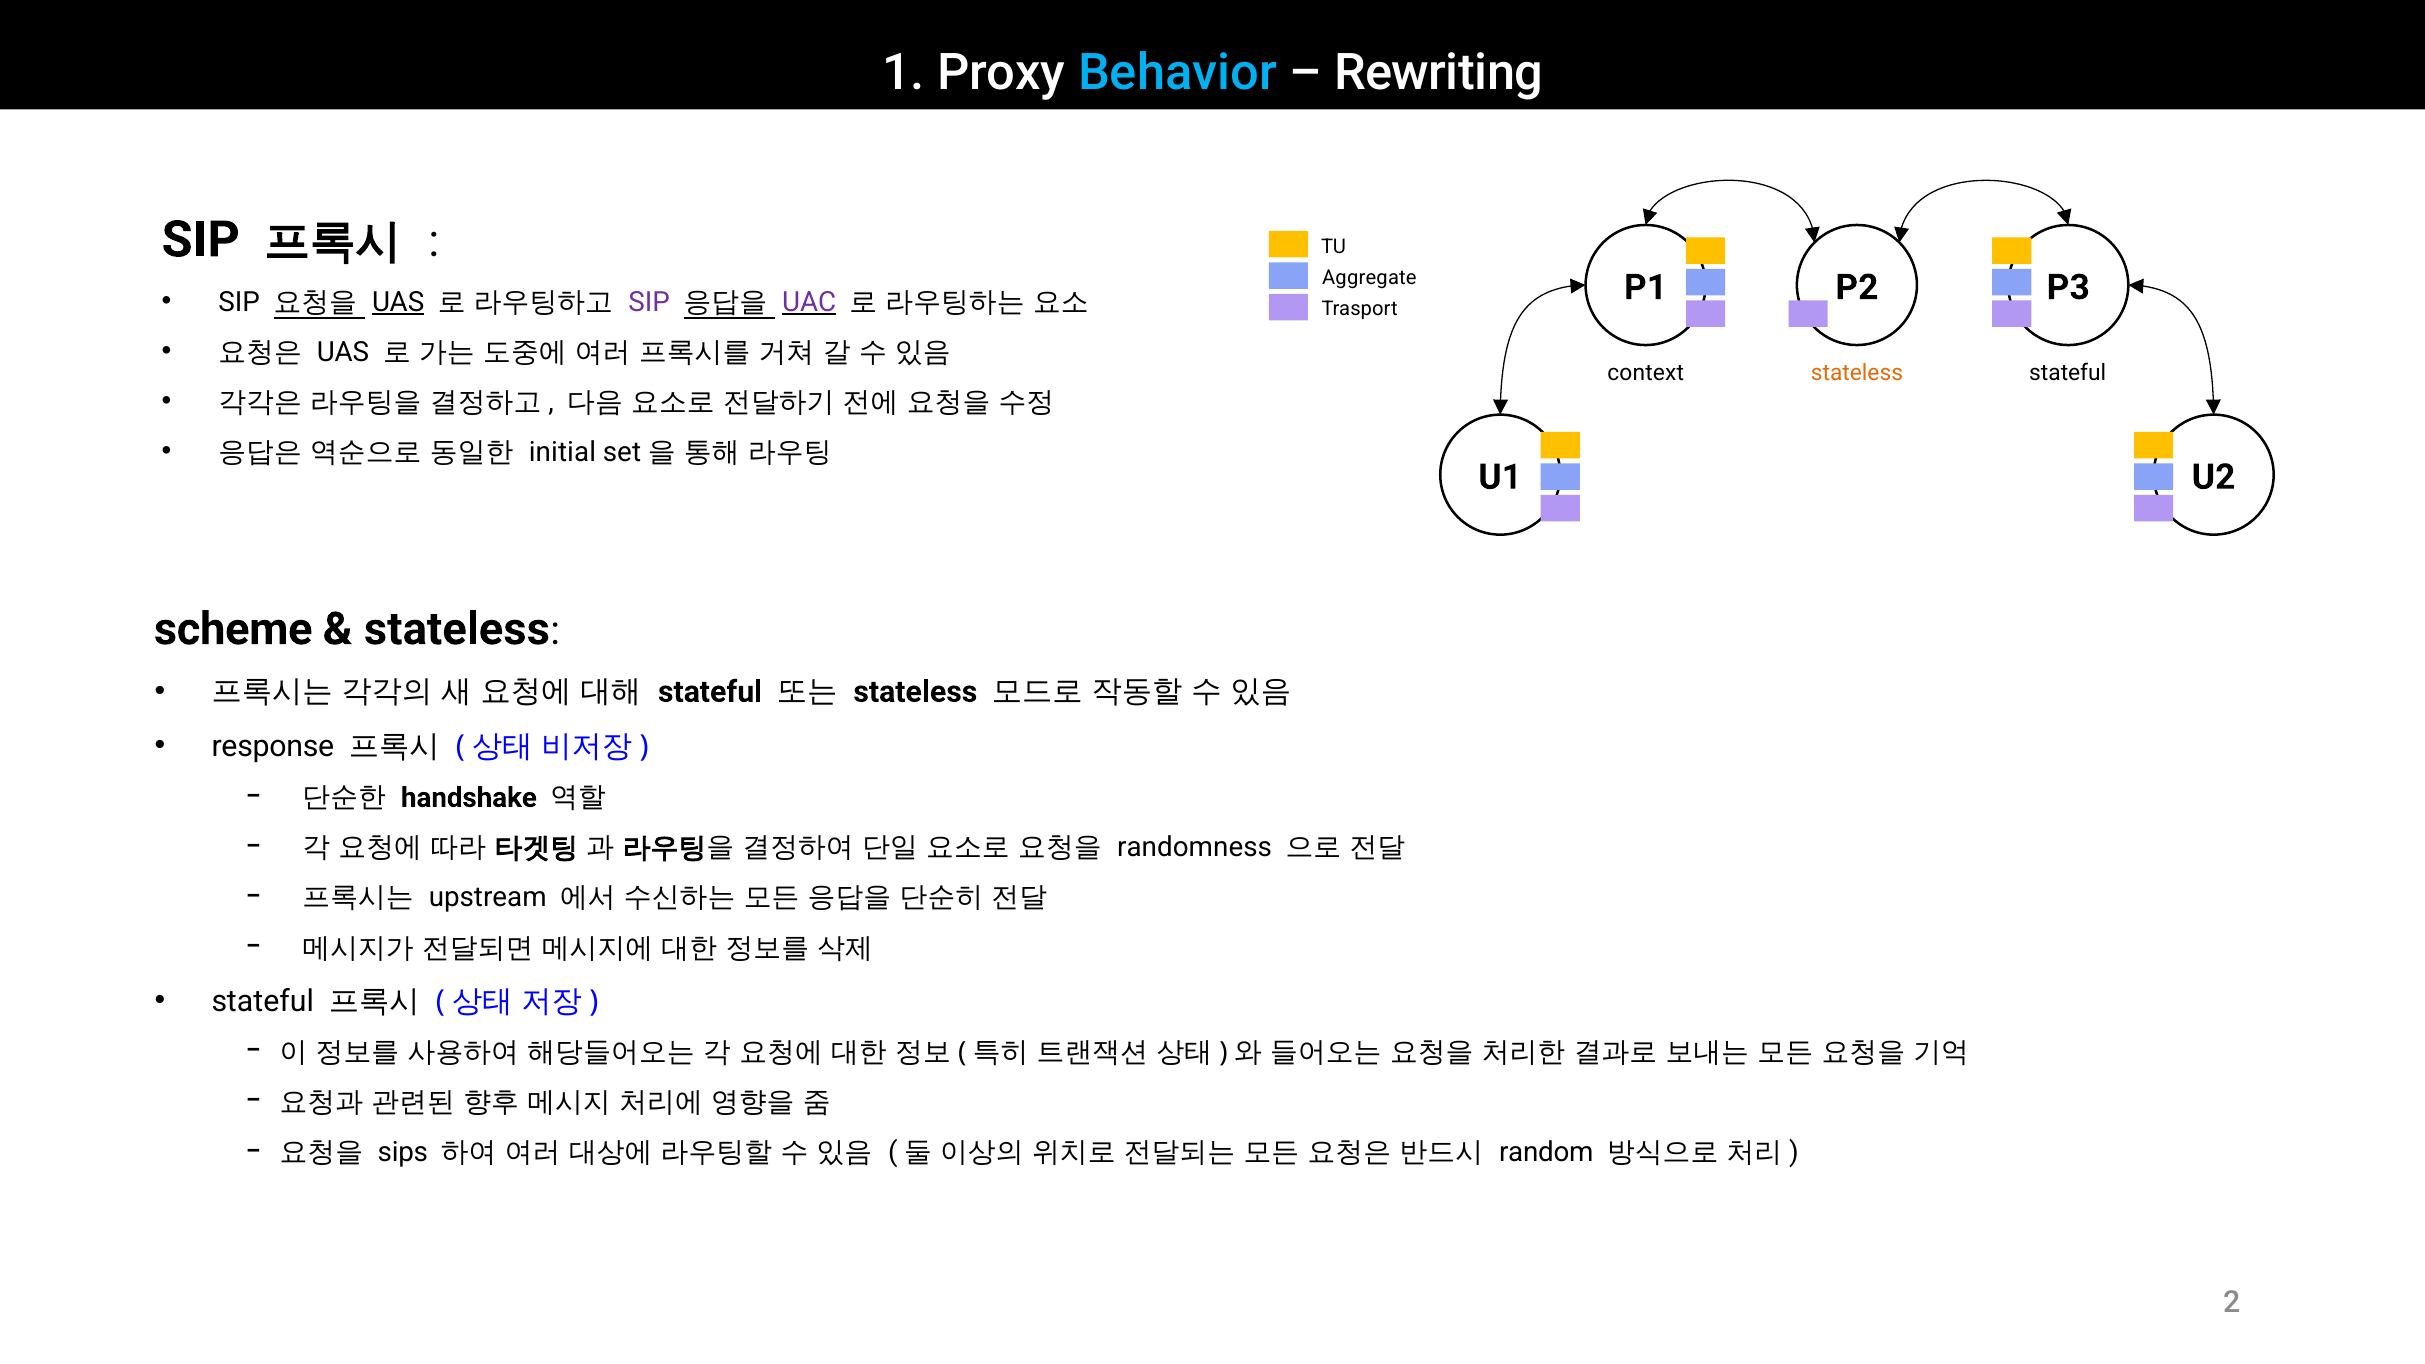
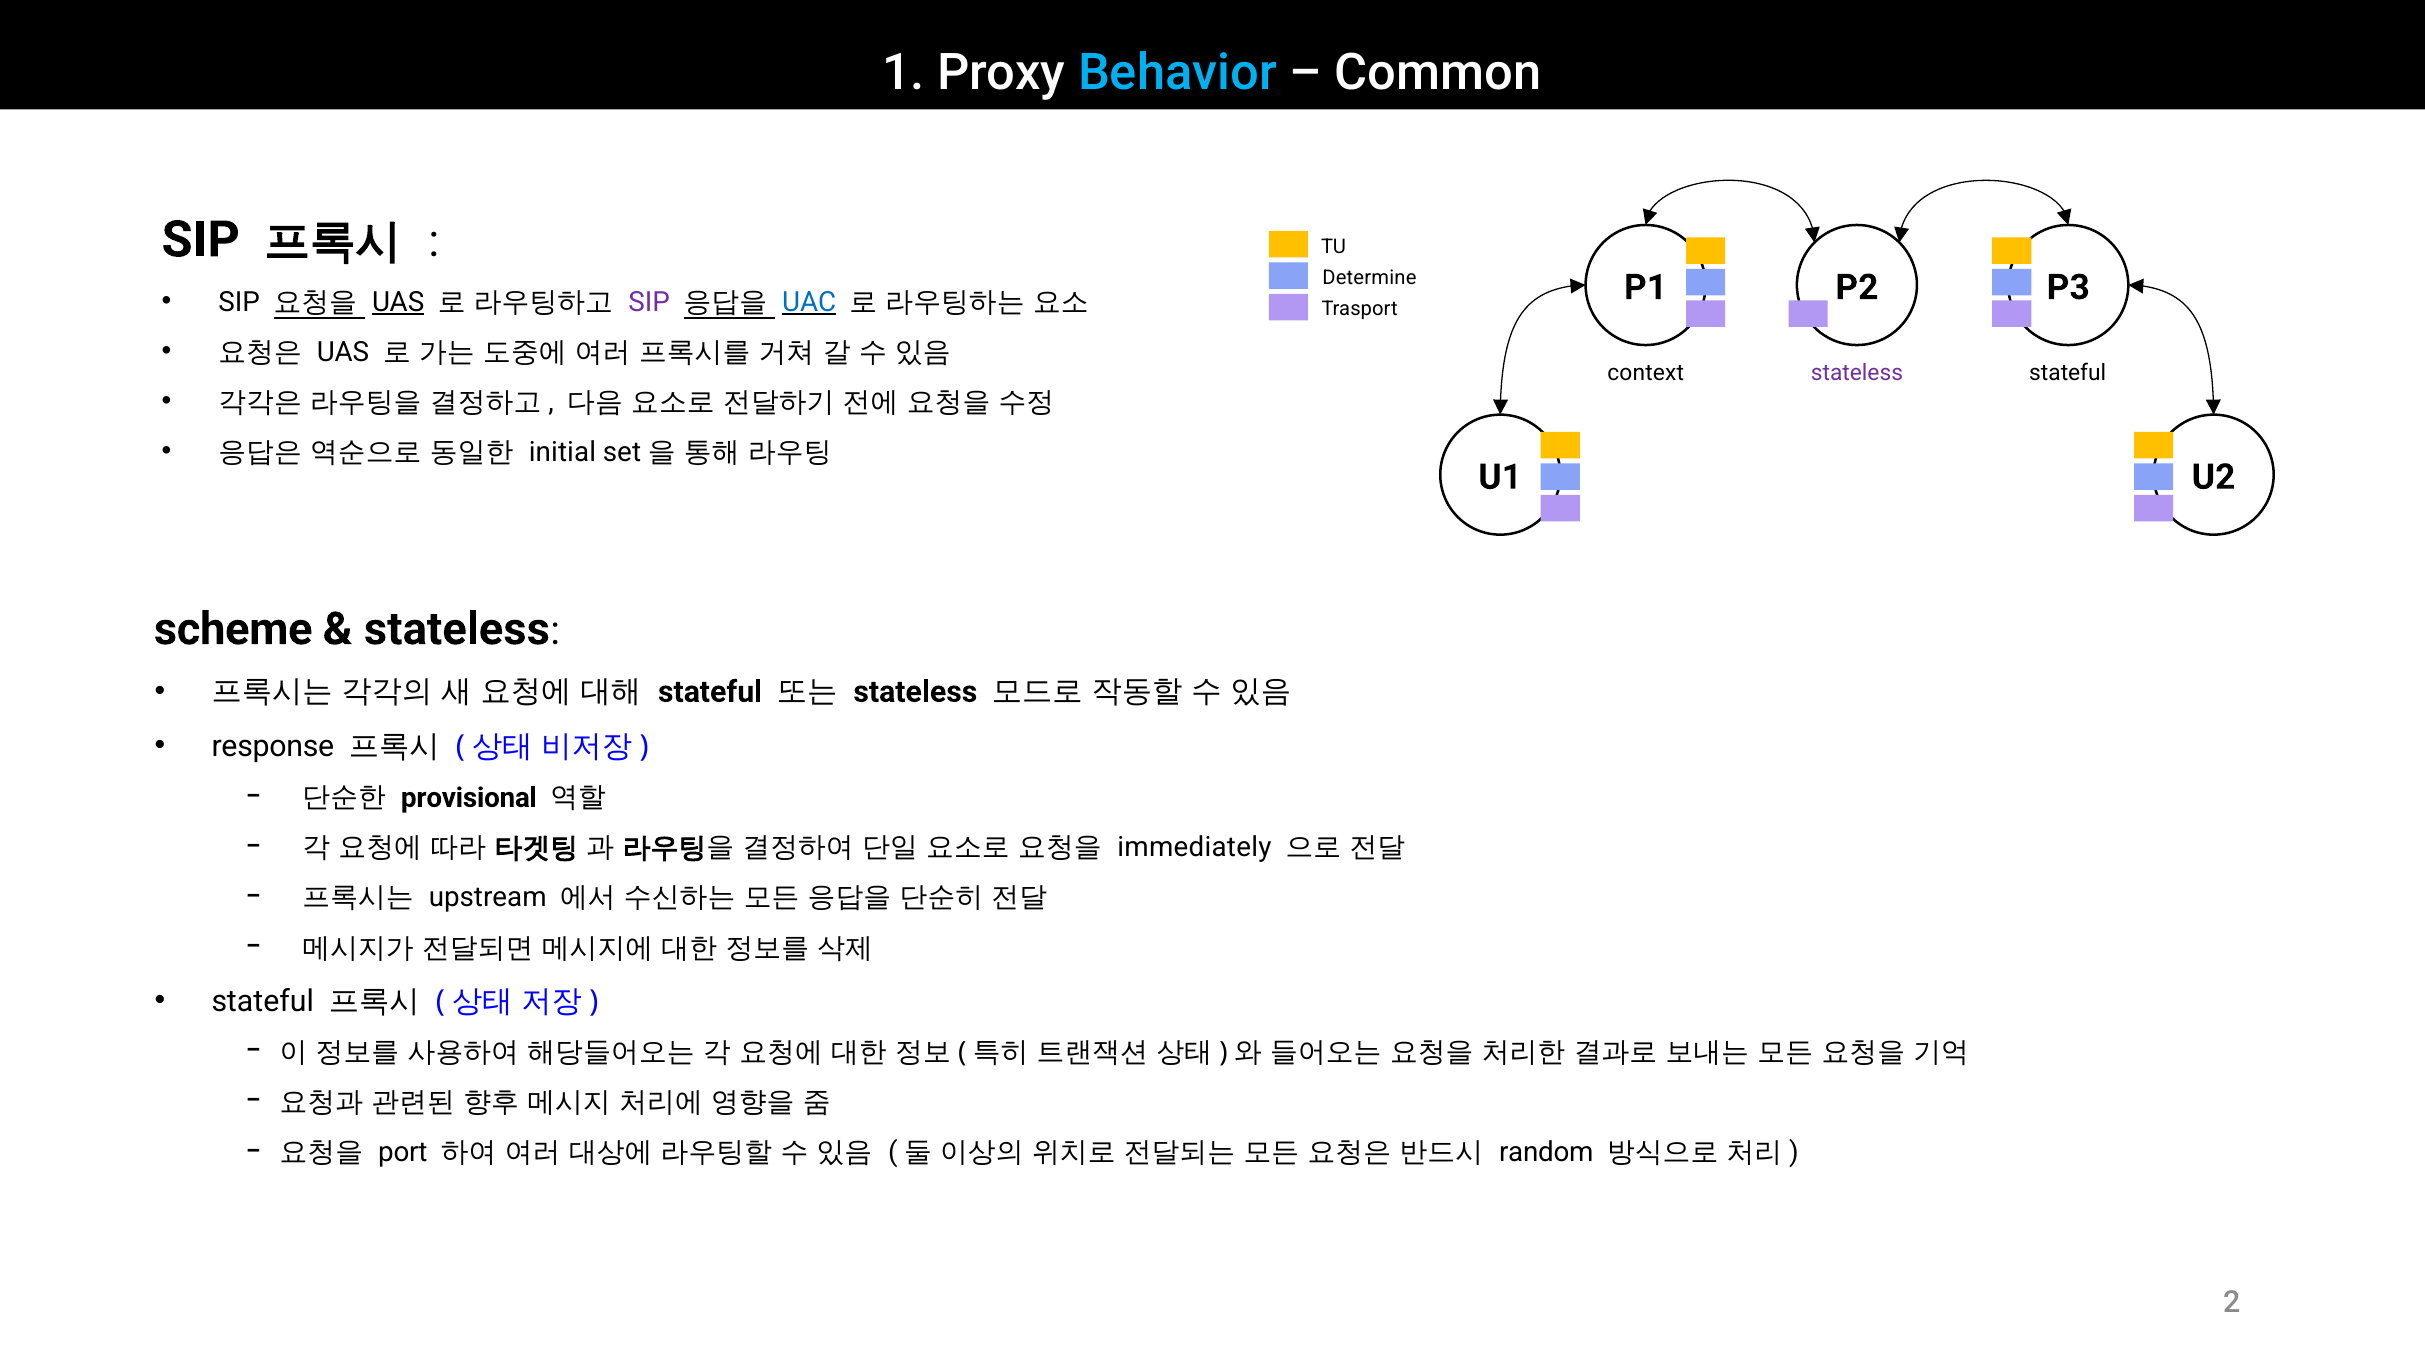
Rewriting: Rewriting -> Common (1438, 73)
Aggregate: Aggregate -> Determine (1369, 278)
UAC colour: purple -> blue (809, 302)
stateless colour: orange -> purple (1857, 373)
handshake: handshake -> provisional (469, 798)
randomness: randomness -> immediately (1194, 848)
sips: sips -> port (403, 1153)
